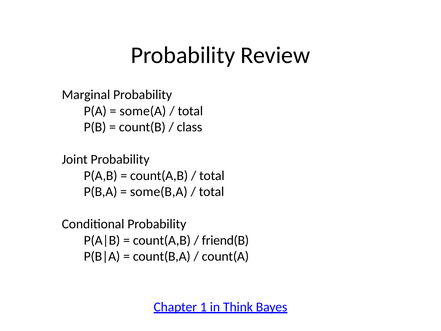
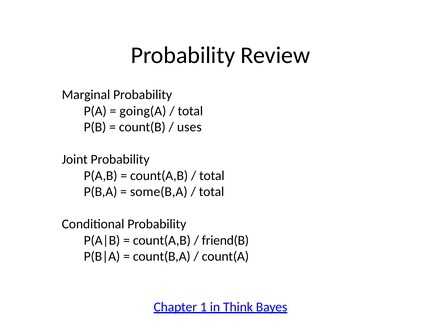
some(A: some(A -> going(A (143, 111)
class: class -> uses (189, 127)
